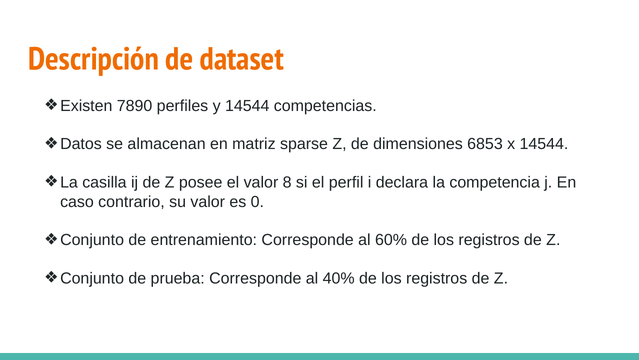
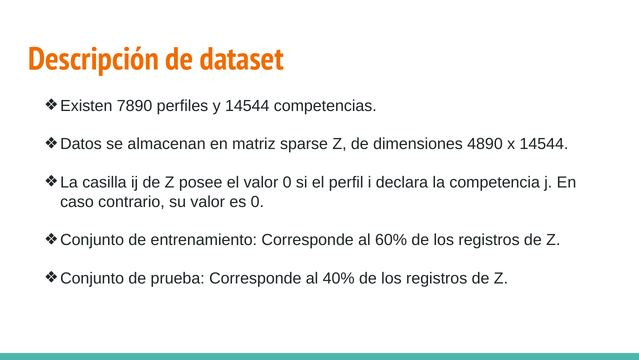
6853: 6853 -> 4890 (485, 144)
valor 8: 8 -> 0 (287, 182)
